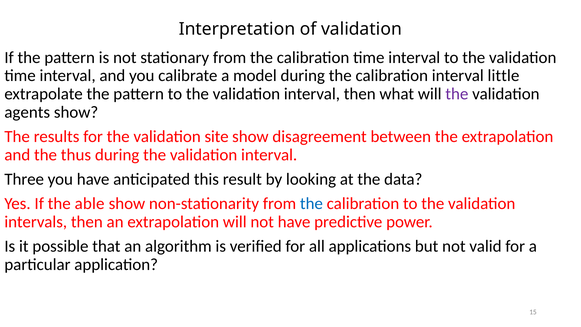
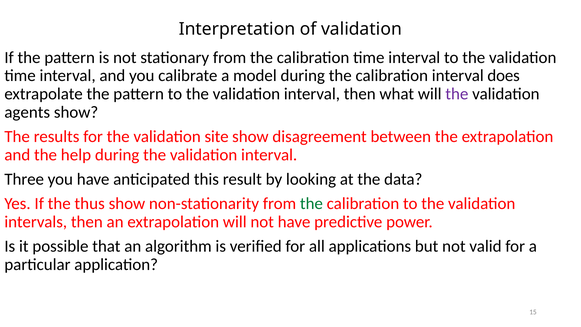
little: little -> does (504, 76)
thus: thus -> help (76, 155)
able: able -> thus (90, 203)
the colour: blue -> green (311, 203)
